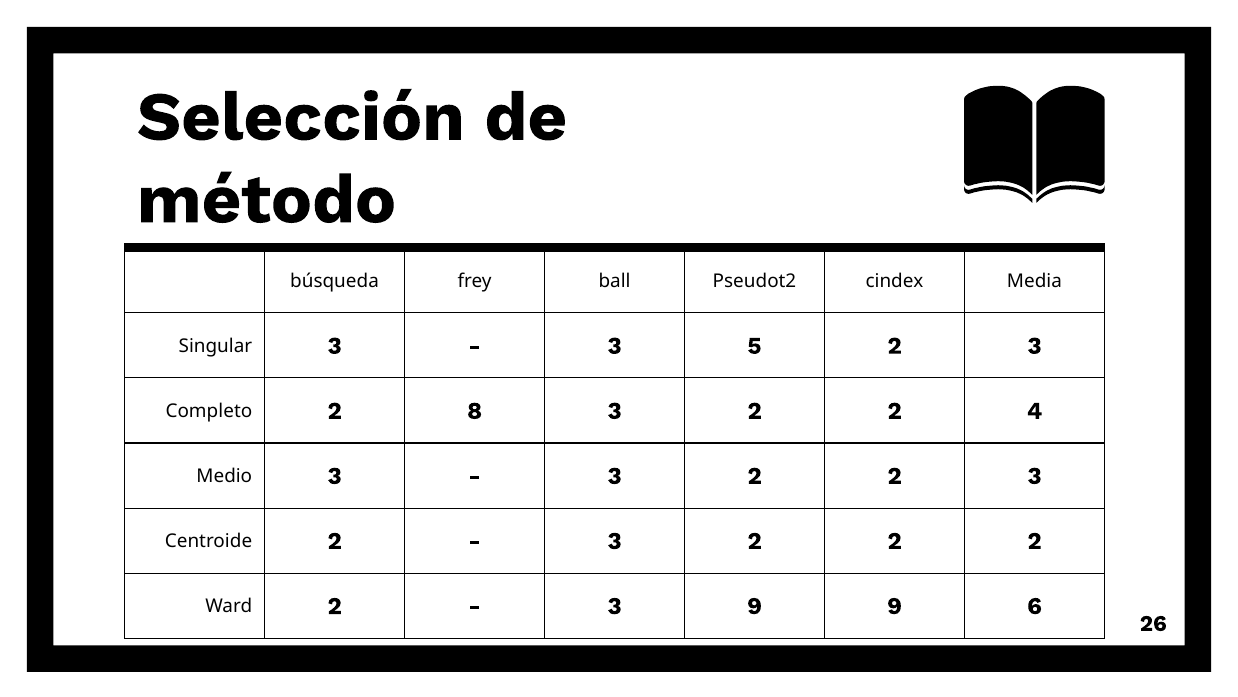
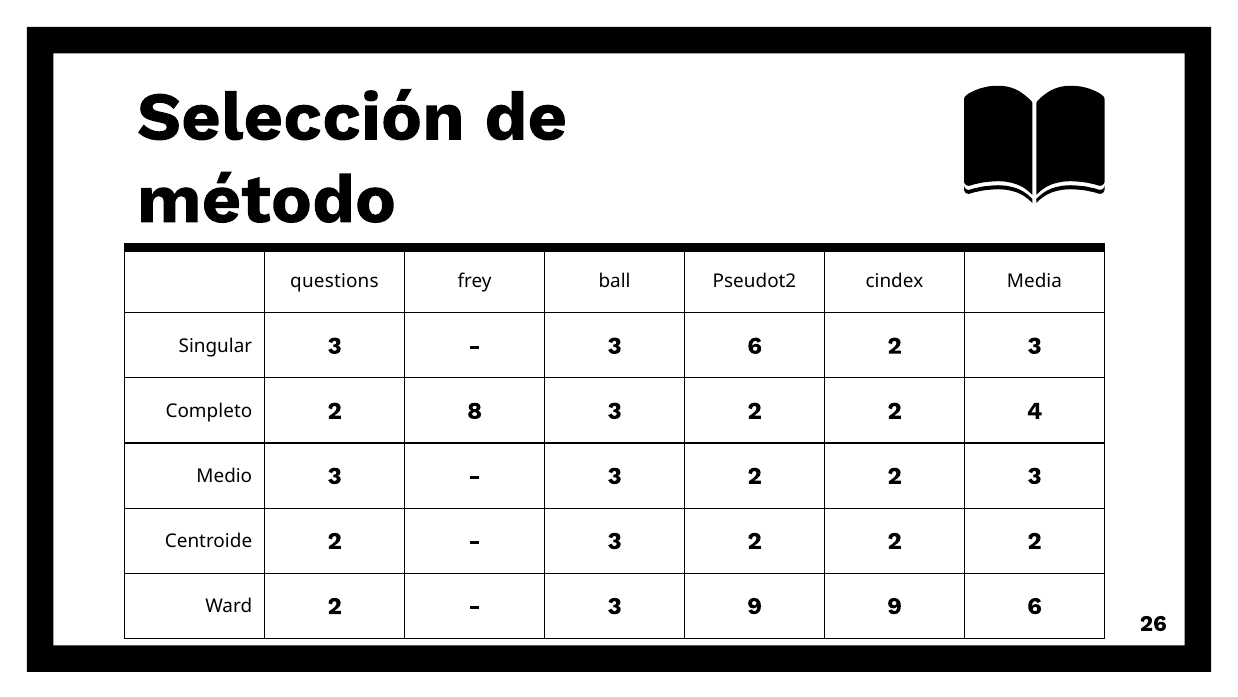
búsqueda: búsqueda -> questions (334, 281)
3 5: 5 -> 6 (755, 345)
